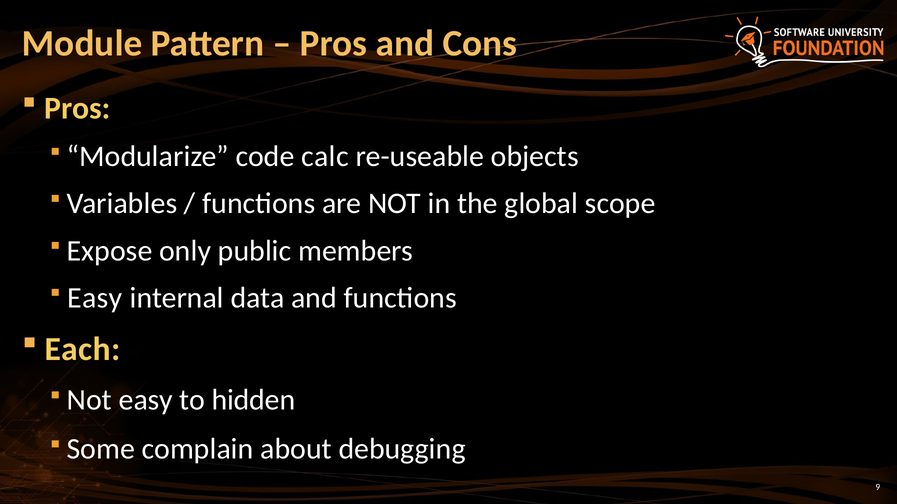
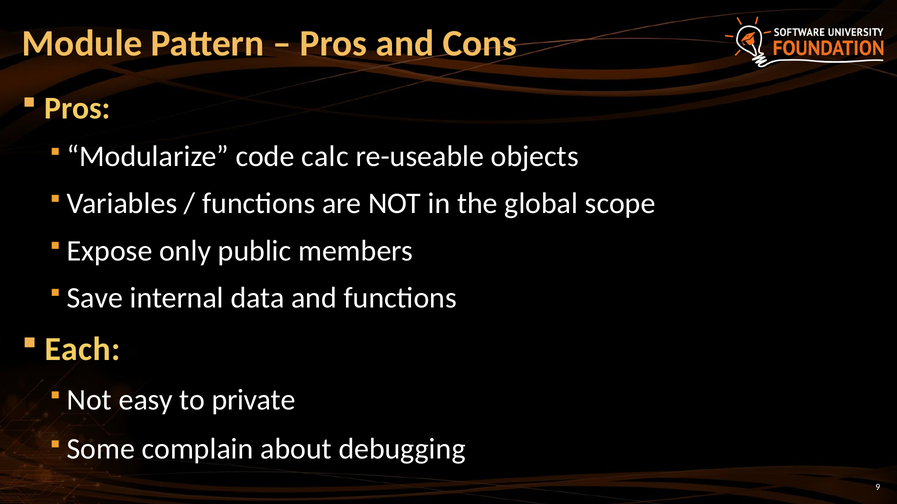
Easy: Easy -> Save (95, 298)
hidden: hidden -> private (254, 401)
